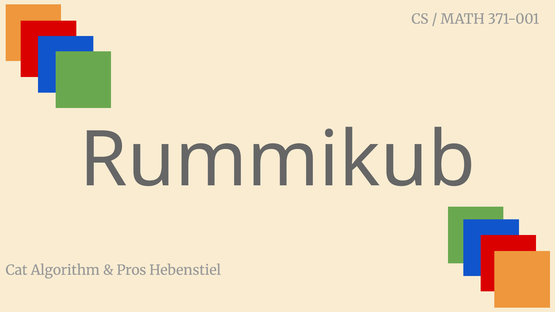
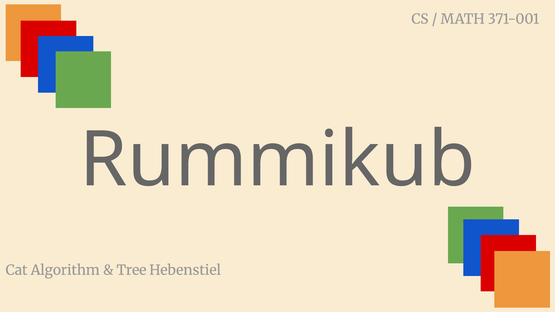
Pros: Pros -> Tree (131, 270)
